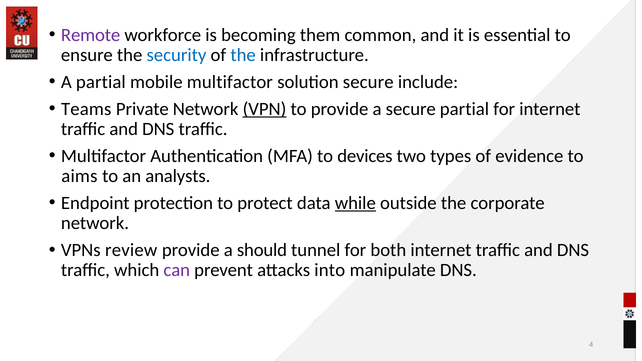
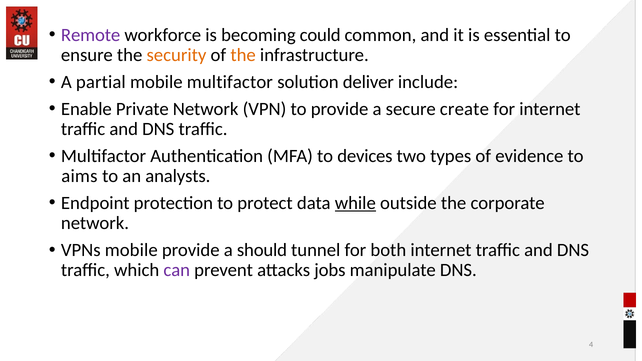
them: them -> could (320, 35)
security colour: blue -> orange (176, 55)
the colour: blue -> orange (243, 55)
solution secure: secure -> deliver (368, 82)
Teams: Teams -> Enable (86, 109)
VPN underline: present -> none (265, 109)
secure partial: partial -> create (464, 109)
VPNs review: review -> mobile (131, 250)
into: into -> jobs (330, 270)
